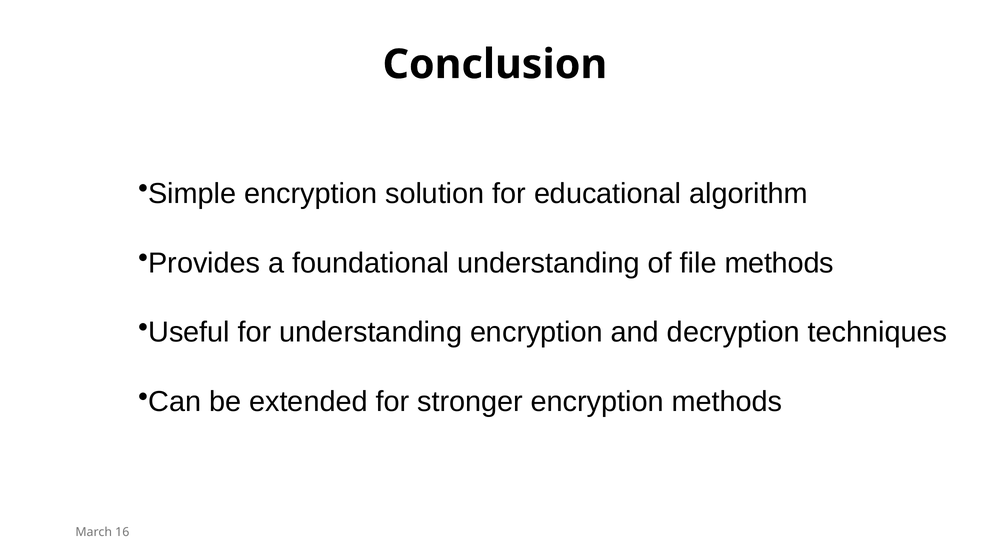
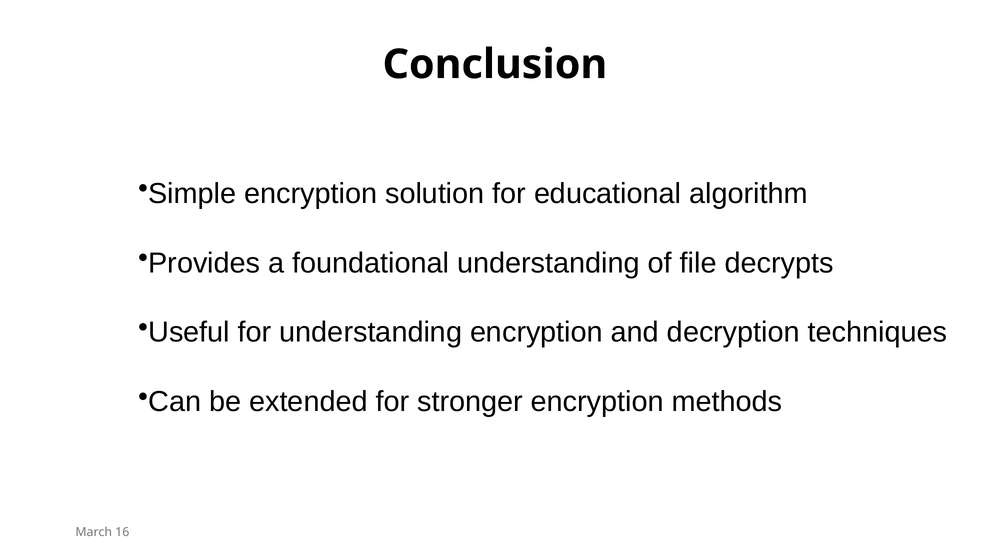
file methods: methods -> decrypts (779, 263)
